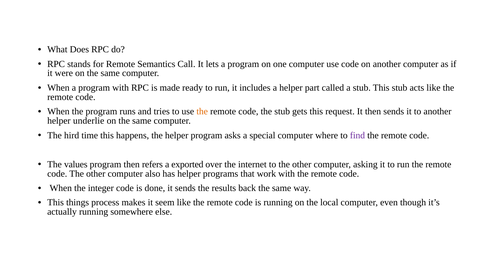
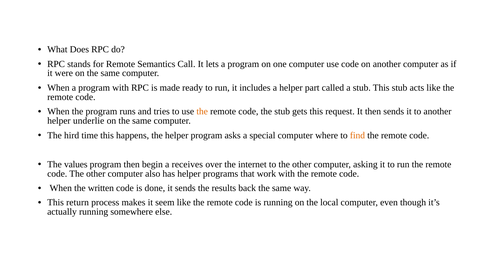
find colour: purple -> orange (357, 135)
refers: refers -> begin (152, 164)
exported: exported -> receives (187, 164)
integer: integer -> written (101, 188)
things: things -> return (78, 203)
